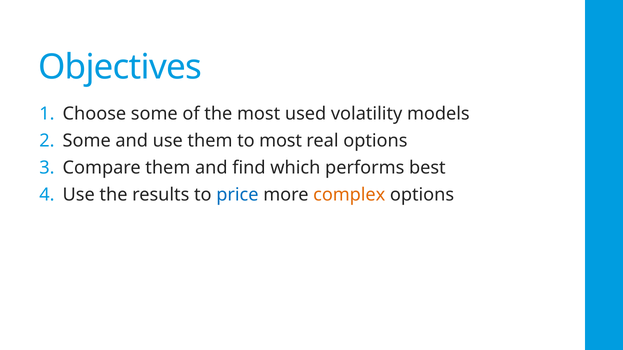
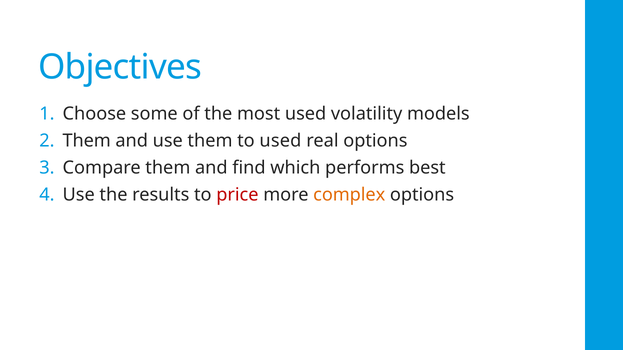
Some: Some -> Them (87, 141)
to most: most -> used (280, 141)
price colour: blue -> red (237, 195)
